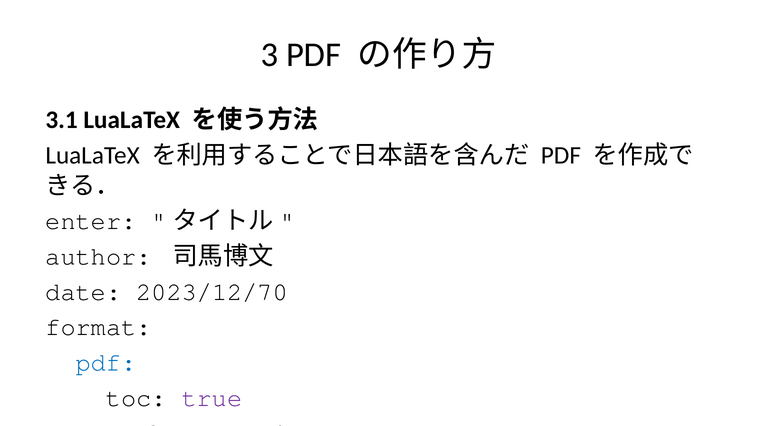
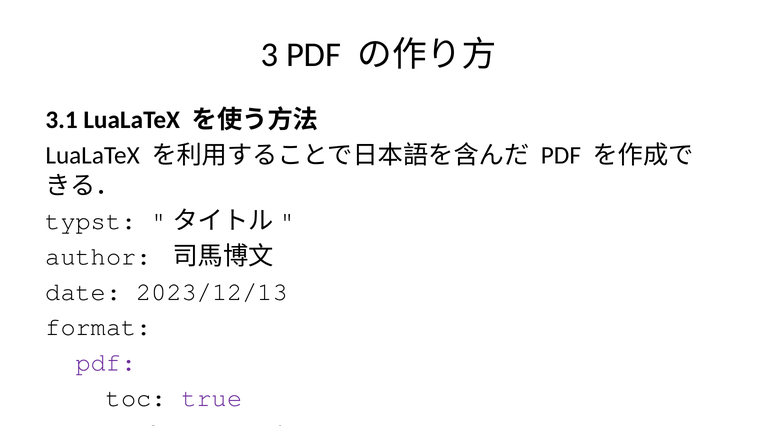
enter: enter -> typst (91, 221)
2023/12/70: 2023/12/70 -> 2023/12/13 (212, 292)
pdf colour: blue -> purple (106, 362)
